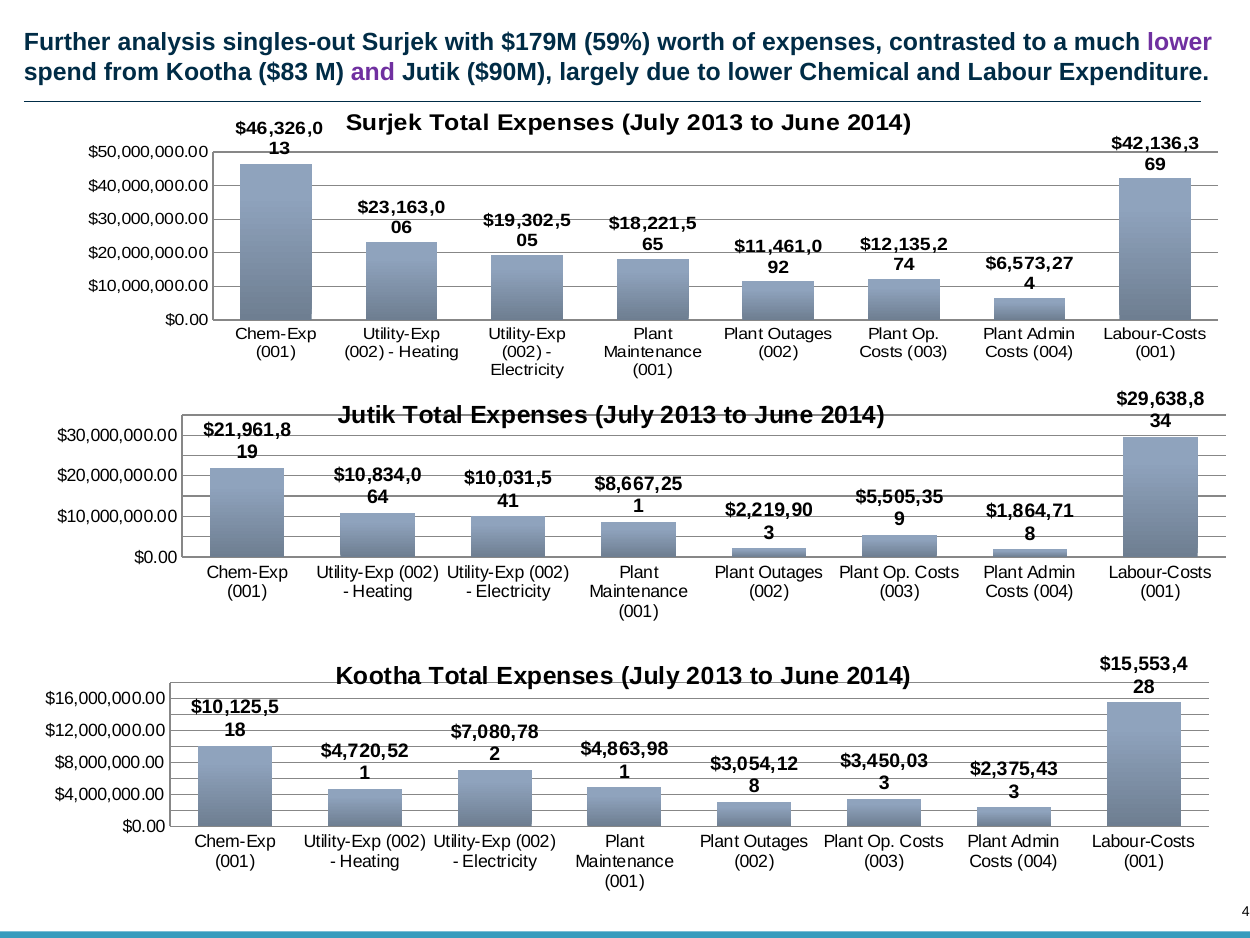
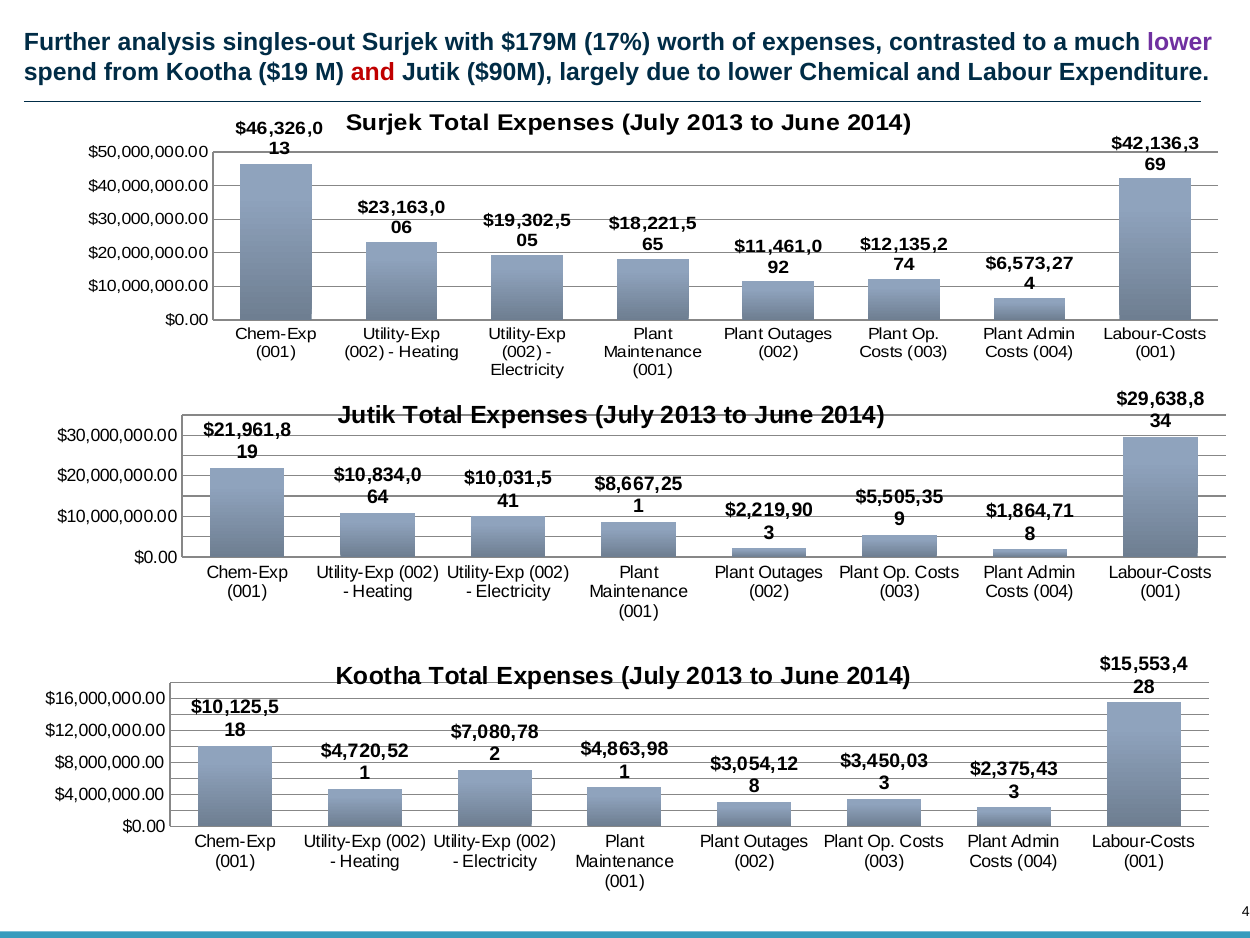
59%: 59% -> 17% (617, 42)
$83: $83 -> $19 (283, 72)
and colour: purple -> red (373, 72)
